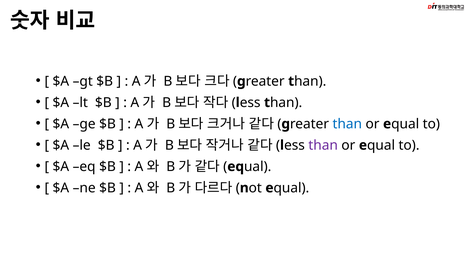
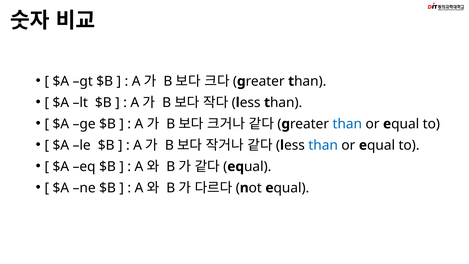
than colour: purple -> blue (323, 145)
